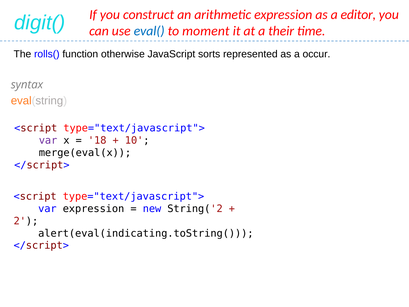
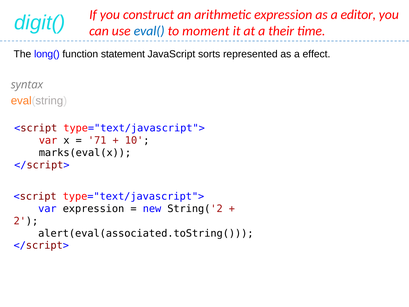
rolls(: rolls( -> long( (47, 54)
otherwise: otherwise -> statement (123, 54)
occur: occur -> effect (317, 54)
var colour: purple -> red (48, 140)
18: 18 -> 71 (97, 140)
merge(eval(x: merge(eval(x -> marks(eval(x (85, 153)
alert(eval(indicating.toString(: alert(eval(indicating.toString( -> alert(eval(associated.toString( (146, 233)
